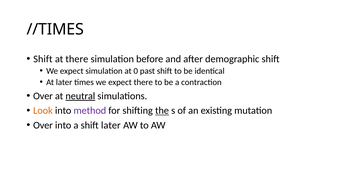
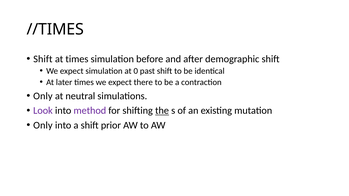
at there: there -> times (77, 59)
Over: Over -> Only (43, 96)
neutral underline: present -> none (80, 96)
Look colour: orange -> purple (43, 111)
Over: Over -> Only (43, 125)
shift later: later -> prior (111, 125)
